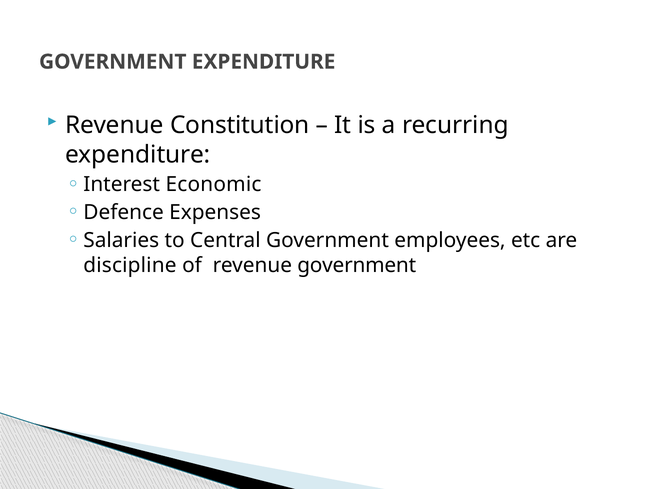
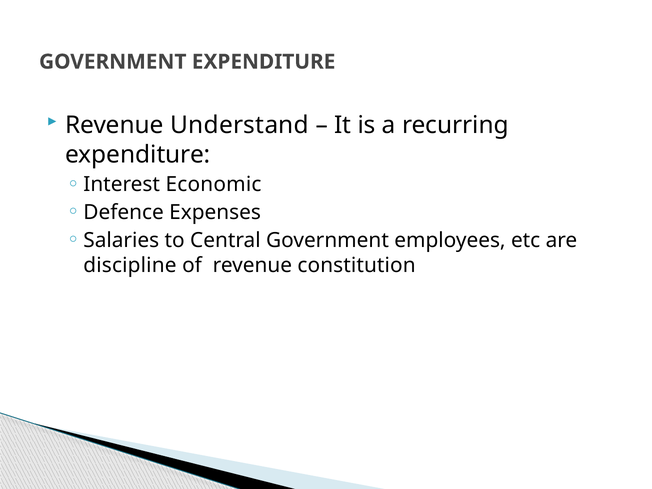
Constitution: Constitution -> Understand (240, 125)
revenue government: government -> constitution (357, 265)
